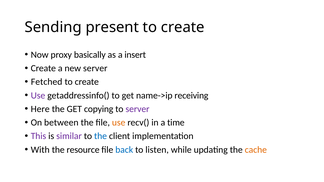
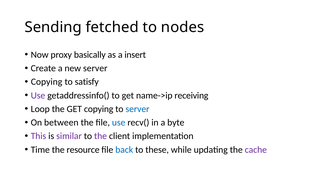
present: present -> fetched (112, 27)
create: create -> nodes (183, 27)
Fetched: Fetched -> Copying (47, 82)
create: create -> satisfy (87, 82)
Here: Here -> Loop (40, 109)
server colour: purple -> blue (137, 109)
use colour: orange -> blue (119, 123)
time: time -> byte (176, 123)
the colour: blue -> purple (101, 136)
With: With -> Time (40, 150)
listen: listen -> these (157, 150)
cache colour: orange -> purple (256, 150)
